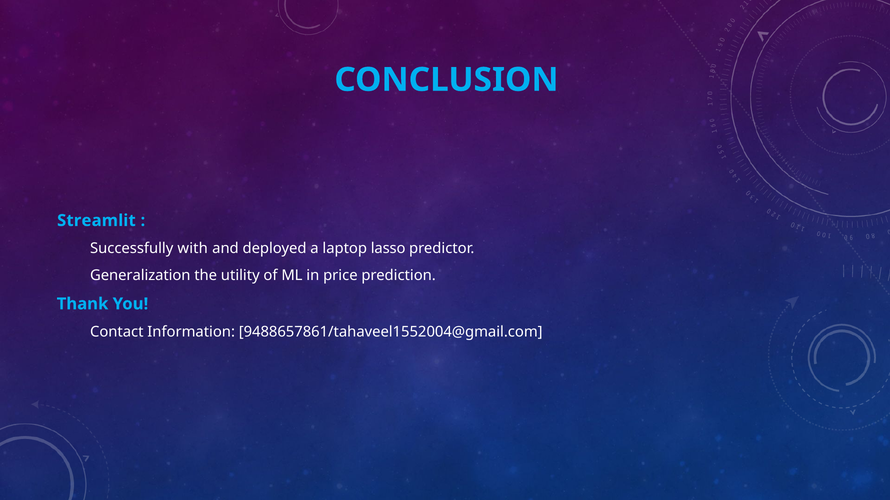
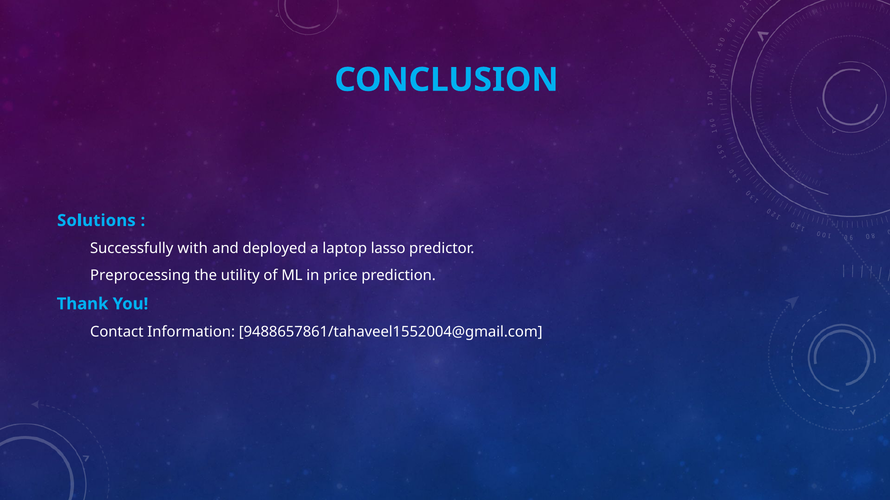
Streamlit: Streamlit -> Solutions (96, 221)
Generalization: Generalization -> Preprocessing (140, 276)
